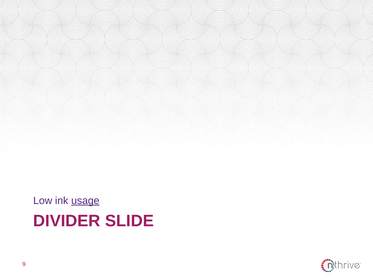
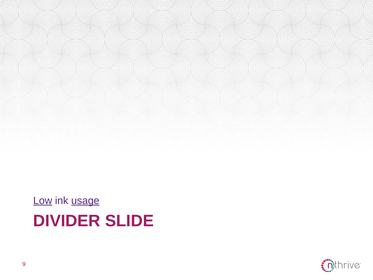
Low underline: none -> present (43, 200)
